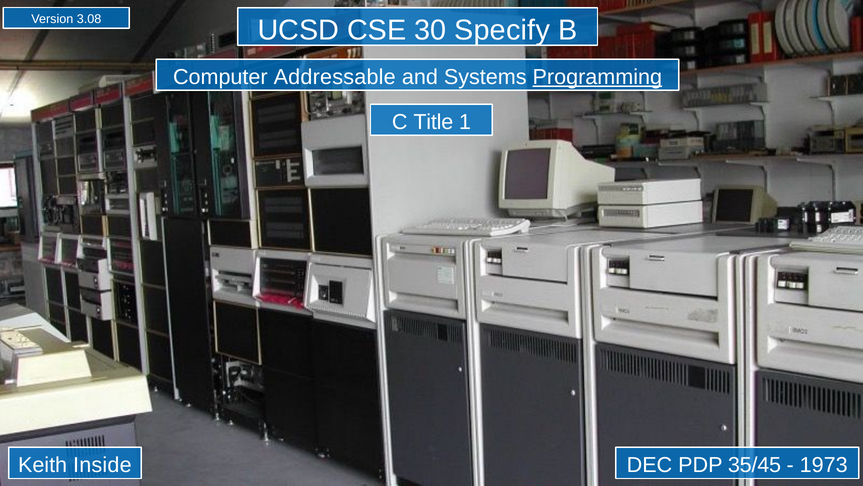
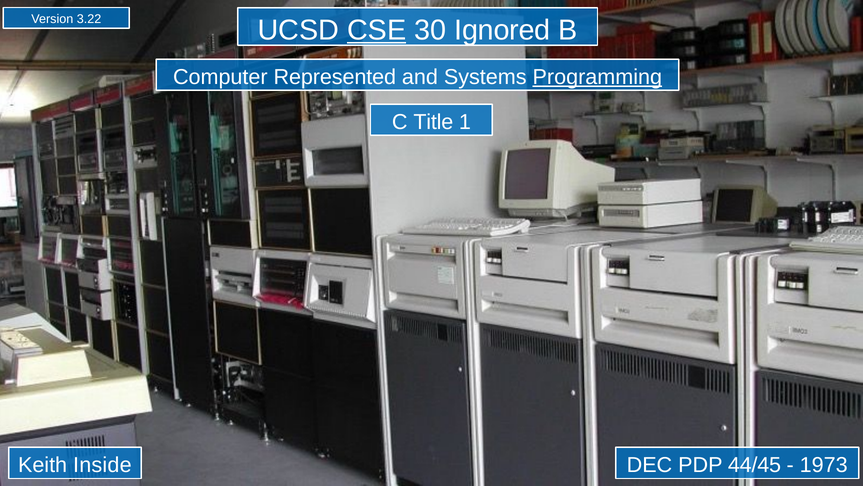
3.08: 3.08 -> 3.22 (89, 19)
CSE underline: none -> present (377, 30)
Specify: Specify -> Ignored (502, 30)
Addressable: Addressable -> Represented (335, 77)
35/45: 35/45 -> 44/45 (754, 464)
